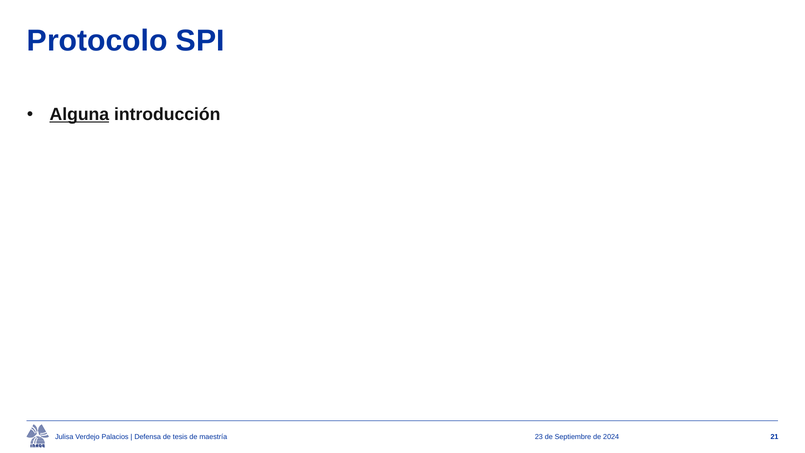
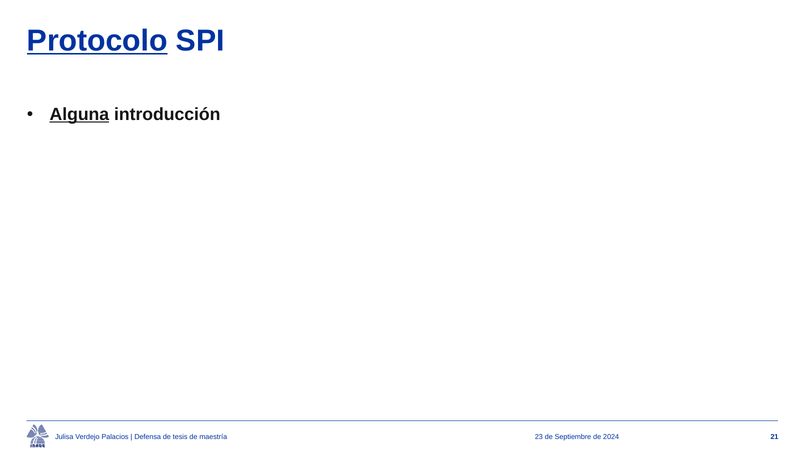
Protocolo underline: none -> present (97, 41)
